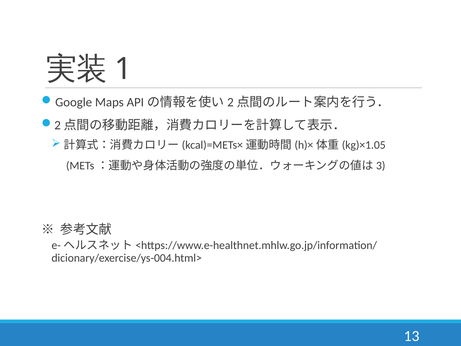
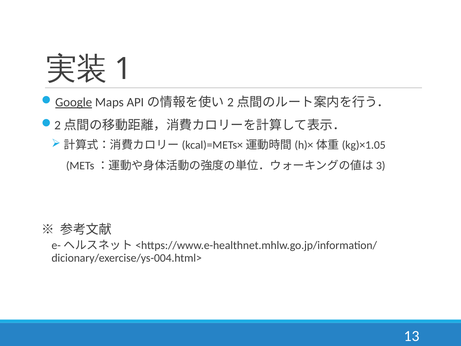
Google underline: none -> present (74, 102)
